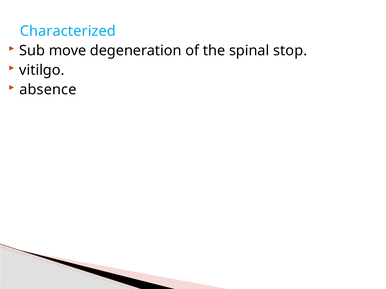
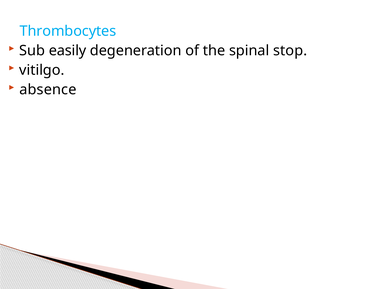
Characterized: Characterized -> Thrombocytes (68, 31)
move: move -> easily (68, 51)
